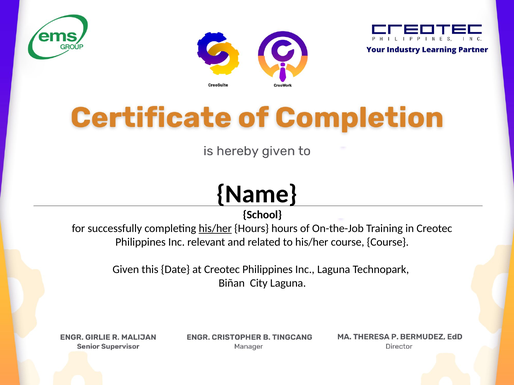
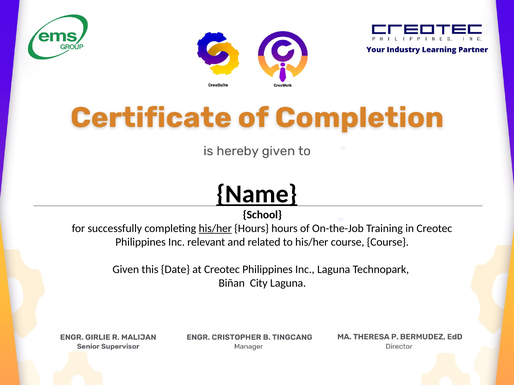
Name underline: none -> present (257, 194)
